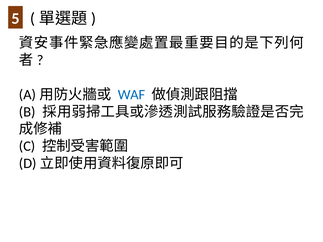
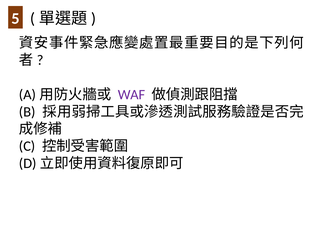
WAF colour: blue -> purple (131, 95)
